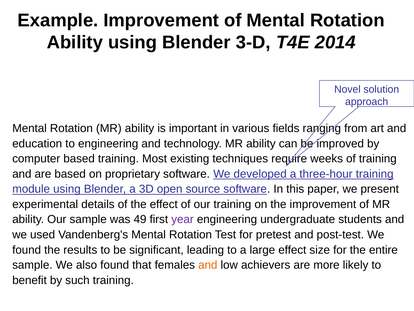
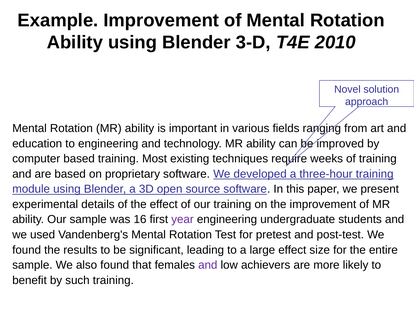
2014: 2014 -> 2010 (335, 42)
49: 49 -> 16 (140, 219)
and colour: orange -> purple (208, 265)
